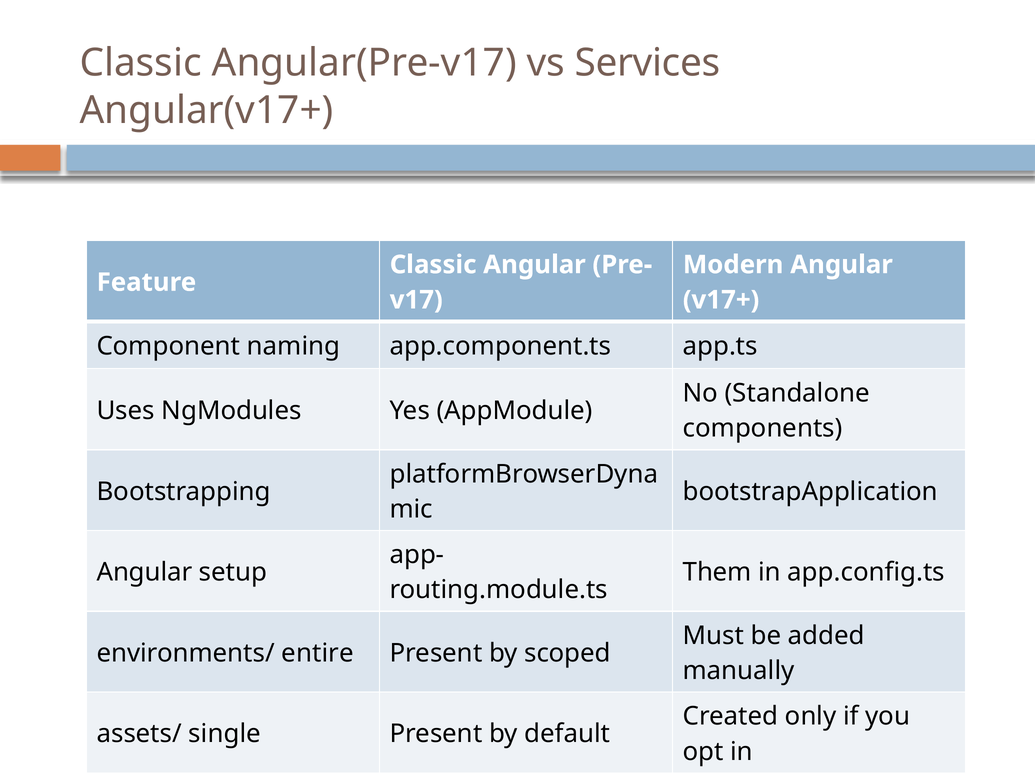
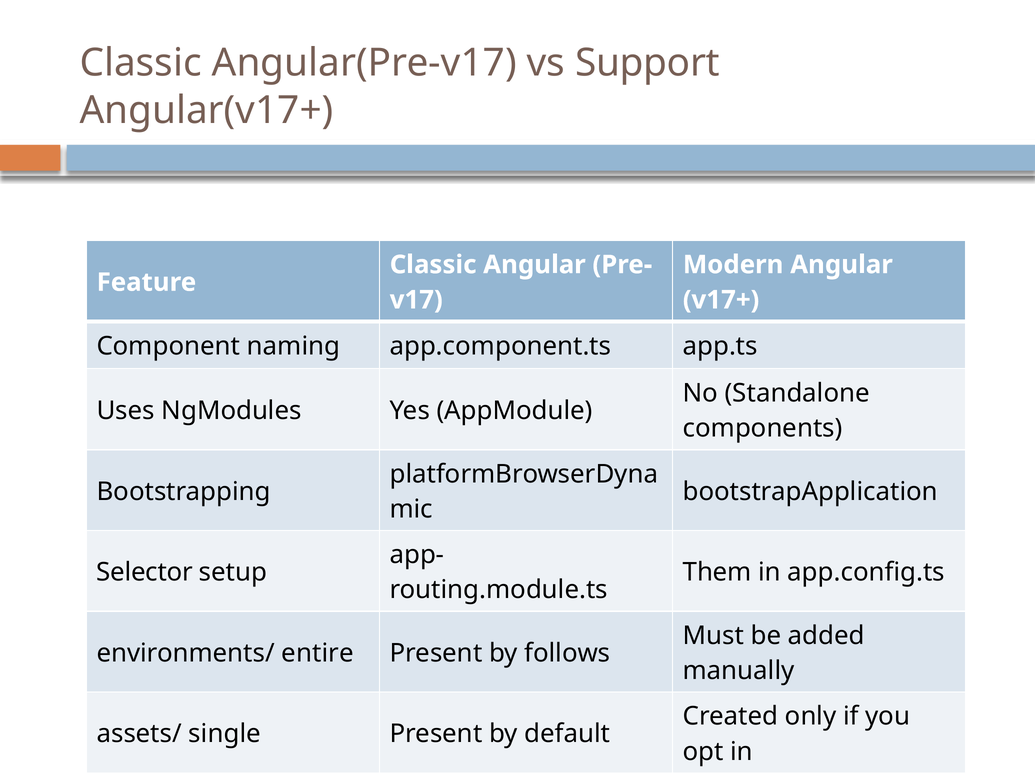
Services: Services -> Support (647, 63)
Angular: Angular -> Selector (145, 573)
scoped: scoped -> follows (567, 653)
